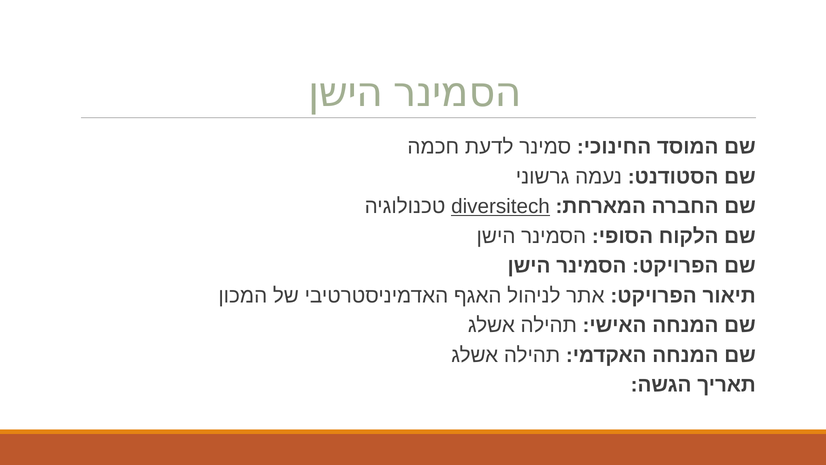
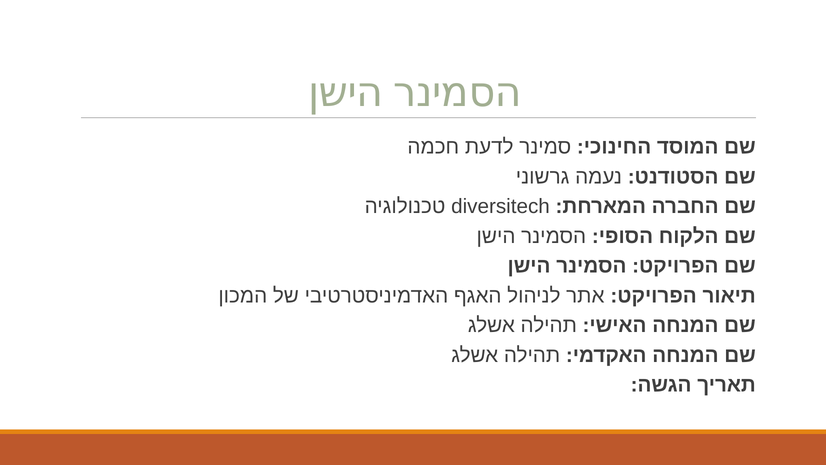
diversitech underline: present -> none (500, 206)
